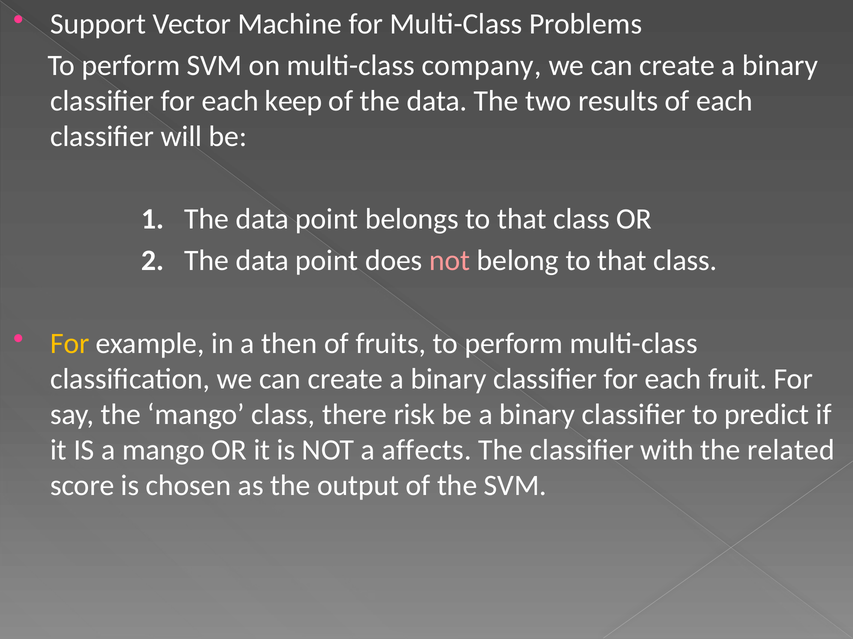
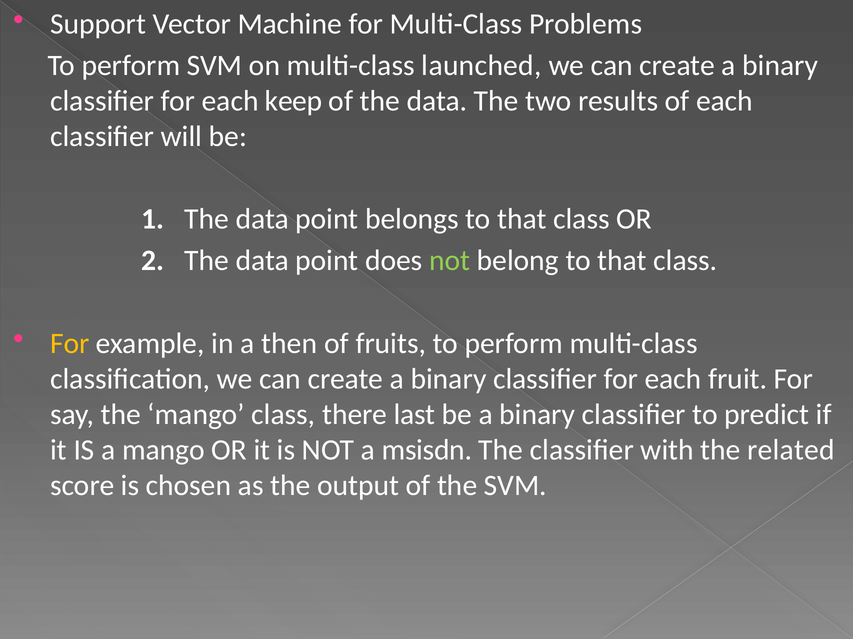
company: company -> launched (482, 65)
not colour: pink -> light green (450, 261)
risk: risk -> last (414, 415)
affects: affects -> msisdn (427, 450)
